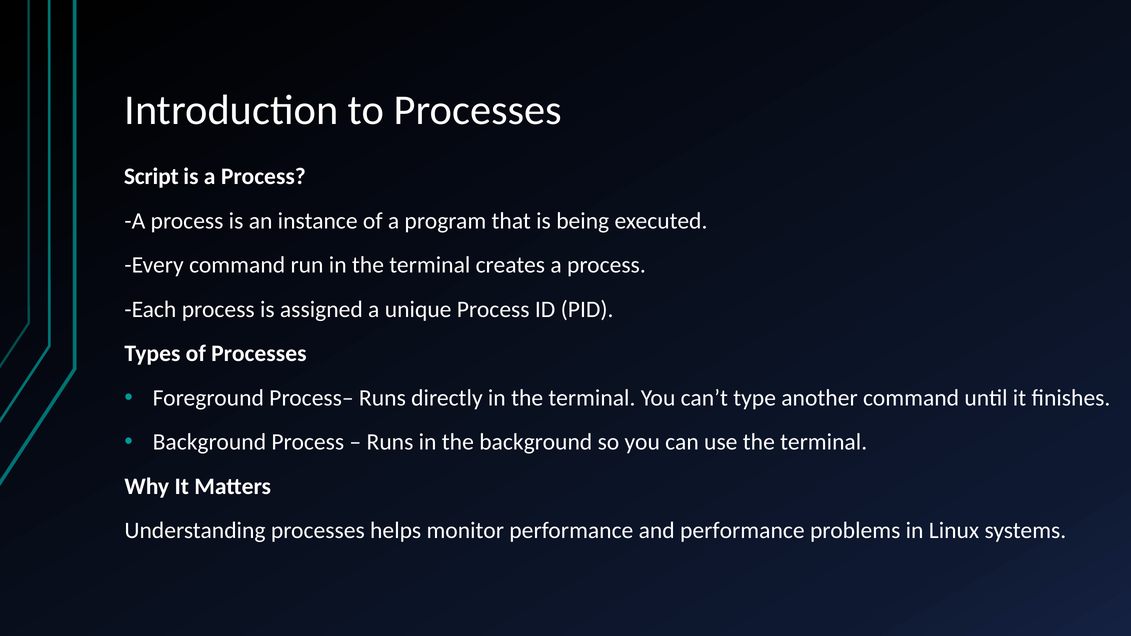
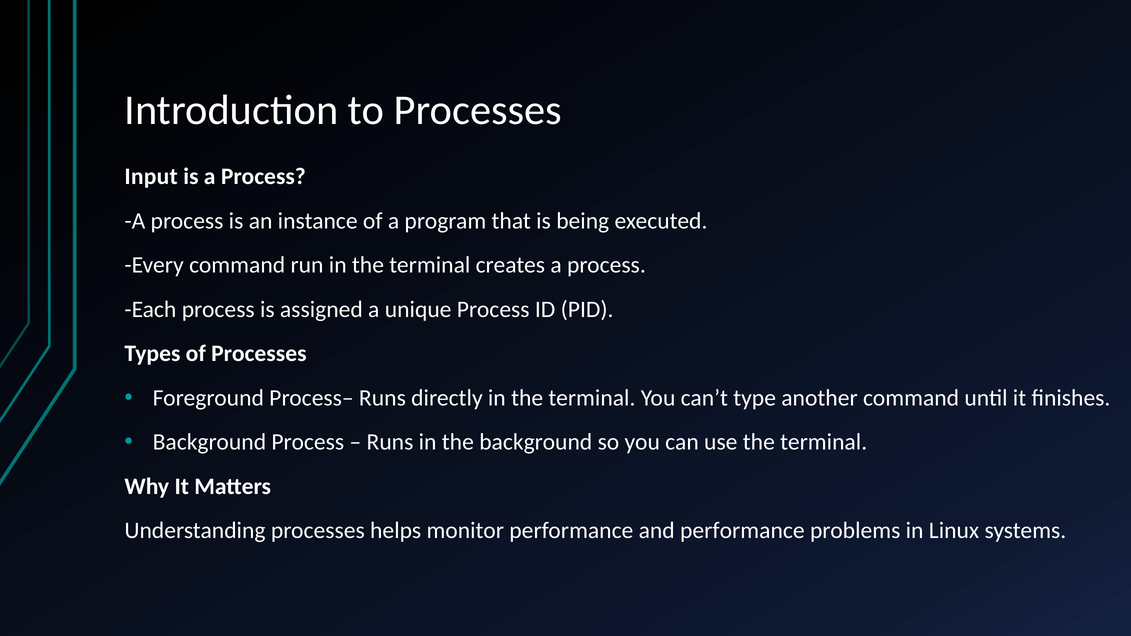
Script: Script -> Input (151, 177)
